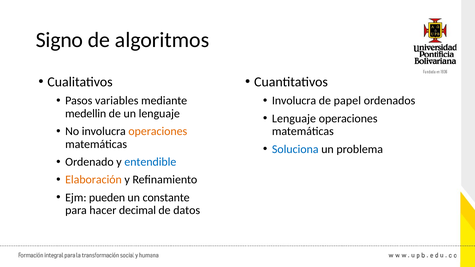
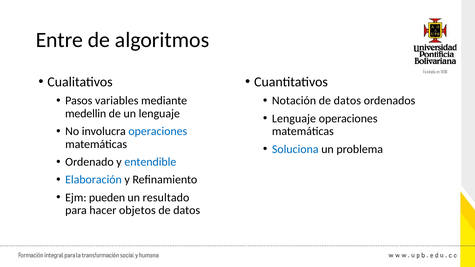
Signo: Signo -> Entre (59, 40)
Involucra: Involucra -> Notación (294, 101)
papel: papel -> datos (347, 101)
operaciones colour: orange -> blue (158, 131)
Elaboración colour: orange -> blue (93, 180)
constante: constante -> resultado (166, 198)
decimal: decimal -> objetos (137, 210)
